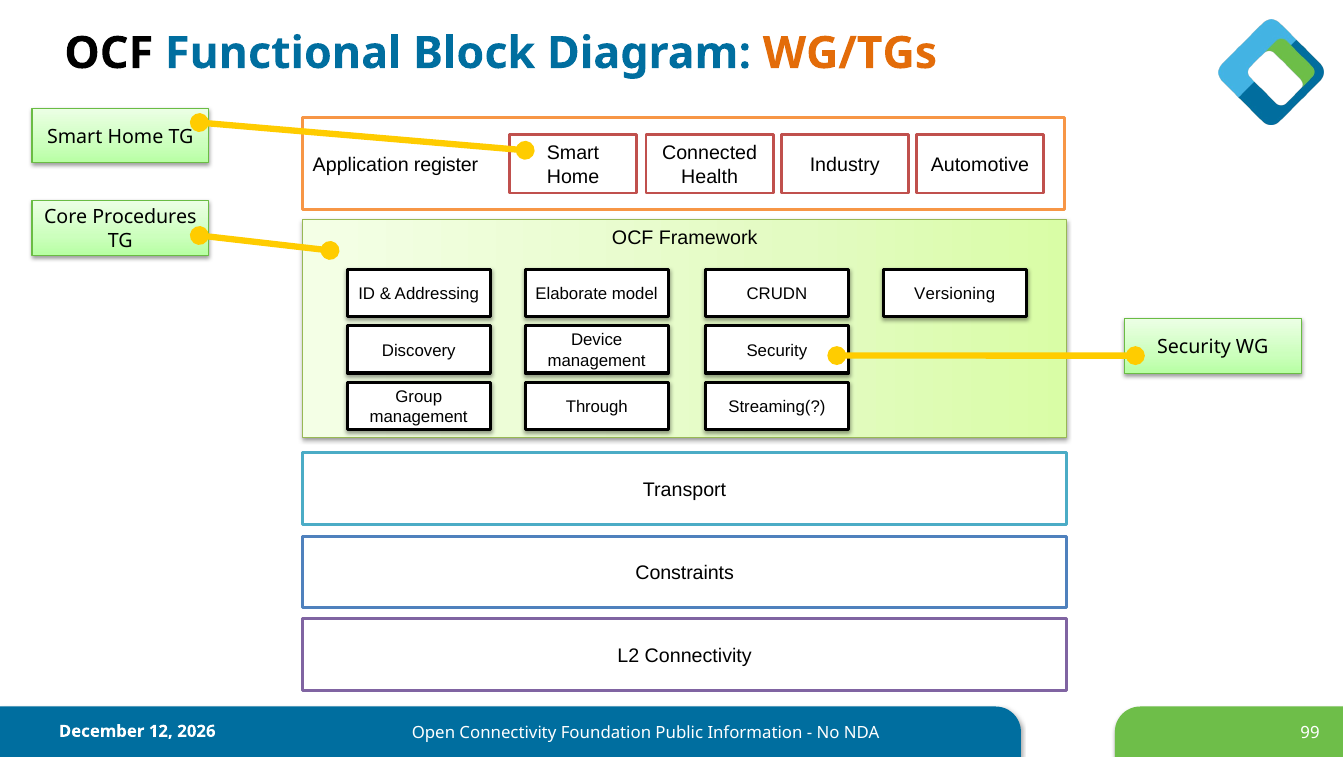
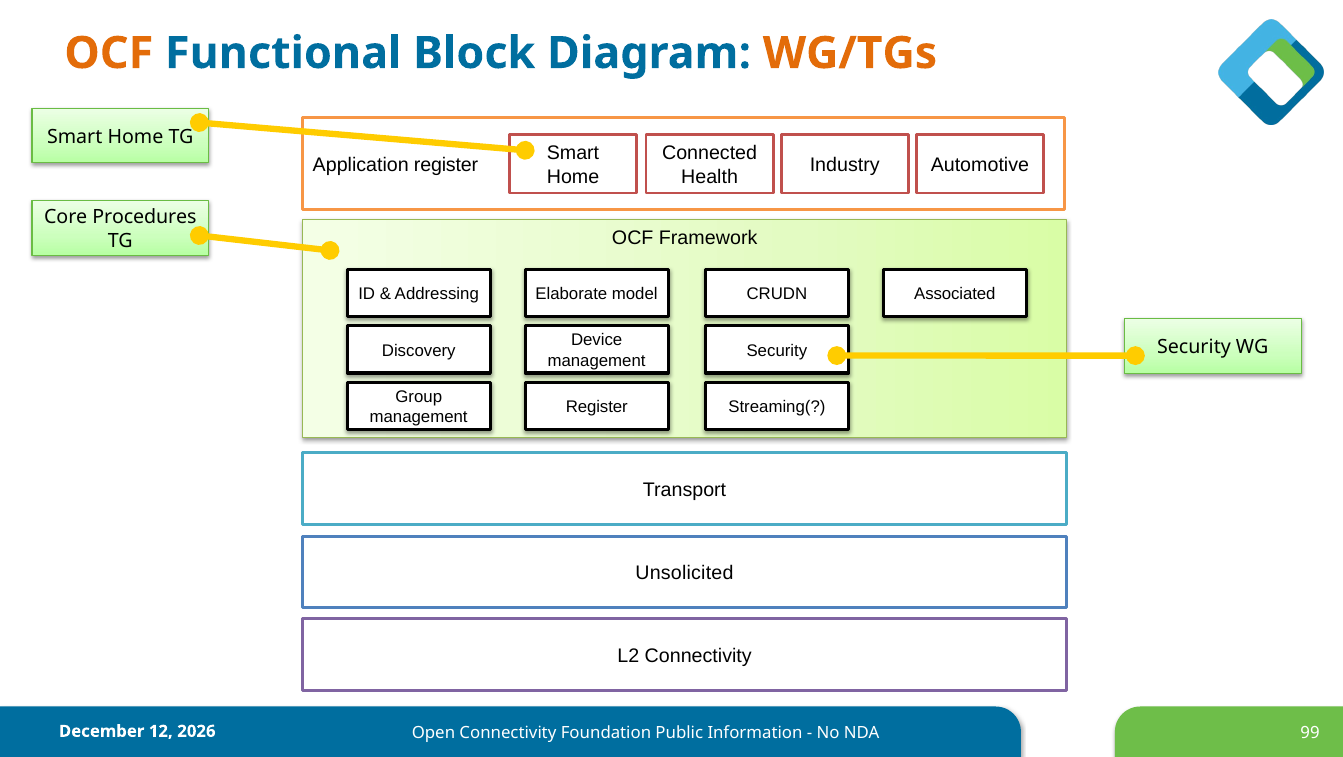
OCF colour: black -> orange (109, 53)
Versioning: Versioning -> Associated (955, 294)
Through: Through -> Register (597, 407)
Constraints: Constraints -> Unsolicited (684, 574)
